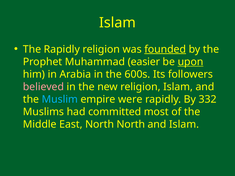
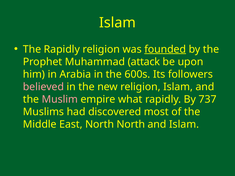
easier: easier -> attack (144, 62)
upon underline: present -> none (191, 62)
Muslim colour: light blue -> pink (60, 99)
were: were -> what (130, 99)
332: 332 -> 737 (208, 99)
committed: committed -> discovered (115, 112)
